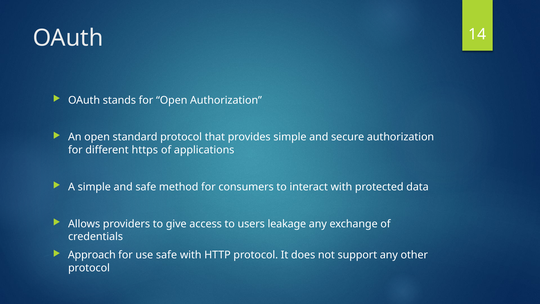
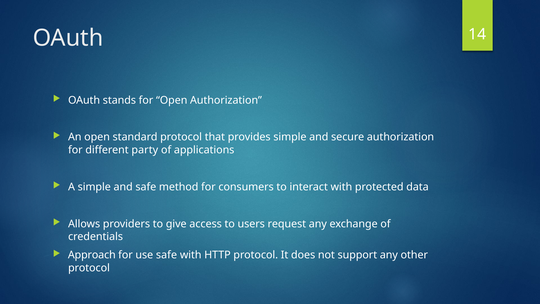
https: https -> party (145, 150)
leakage: leakage -> request (287, 224)
